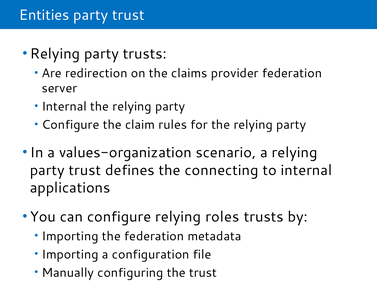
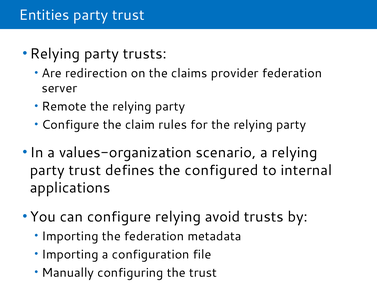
Internal: Internal -> Remote (64, 106)
connecting: connecting -> configured (221, 170)
roles: roles -> avoid (222, 217)
